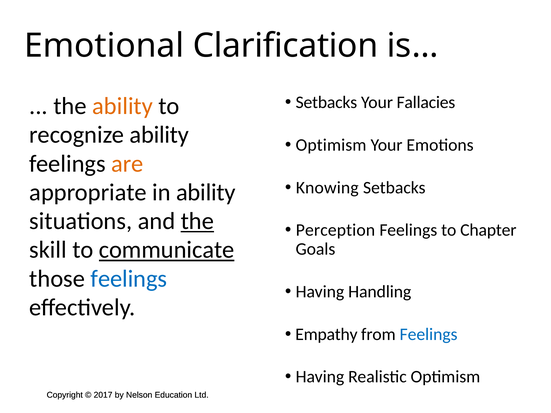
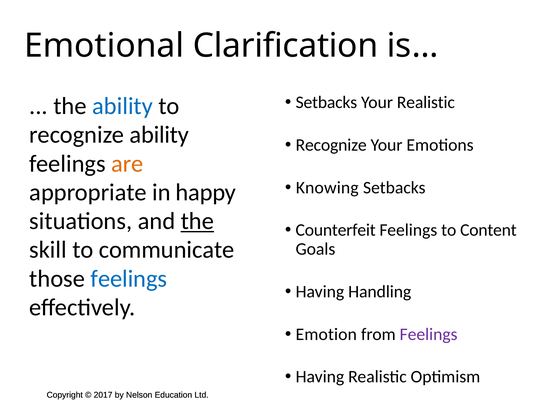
Your Fallacies: Fallacies -> Realistic (426, 103)
ability colour: orange -> blue (123, 106)
Optimism: Optimism -> Recognize (331, 145)
in ability: ability -> happy (206, 193)
Perception: Perception -> Counterfeit (336, 230)
Chapter: Chapter -> Content (488, 230)
communicate underline: present -> none (167, 250)
Empathy: Empathy -> Emotion (326, 334)
Feelings colour: blue -> purple (429, 334)
